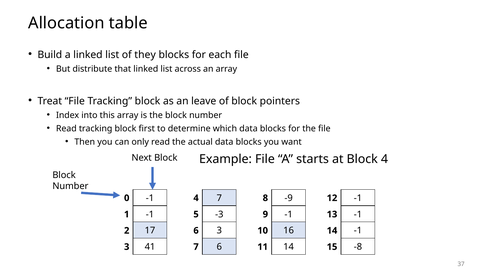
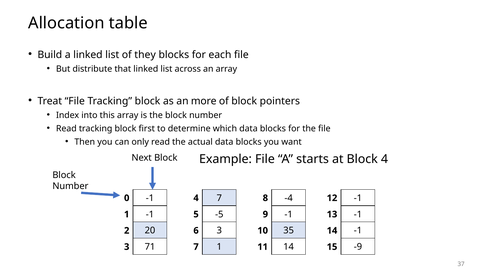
leave: leave -> more (204, 101)
-9: -9 -> -4 (289, 198)
-3: -3 -> -5 (219, 215)
17: 17 -> 20 (150, 231)
16: 16 -> 35 (289, 231)
41: 41 -> 71 (150, 247)
7 6: 6 -> 1 (219, 247)
-8: -8 -> -9 (358, 247)
